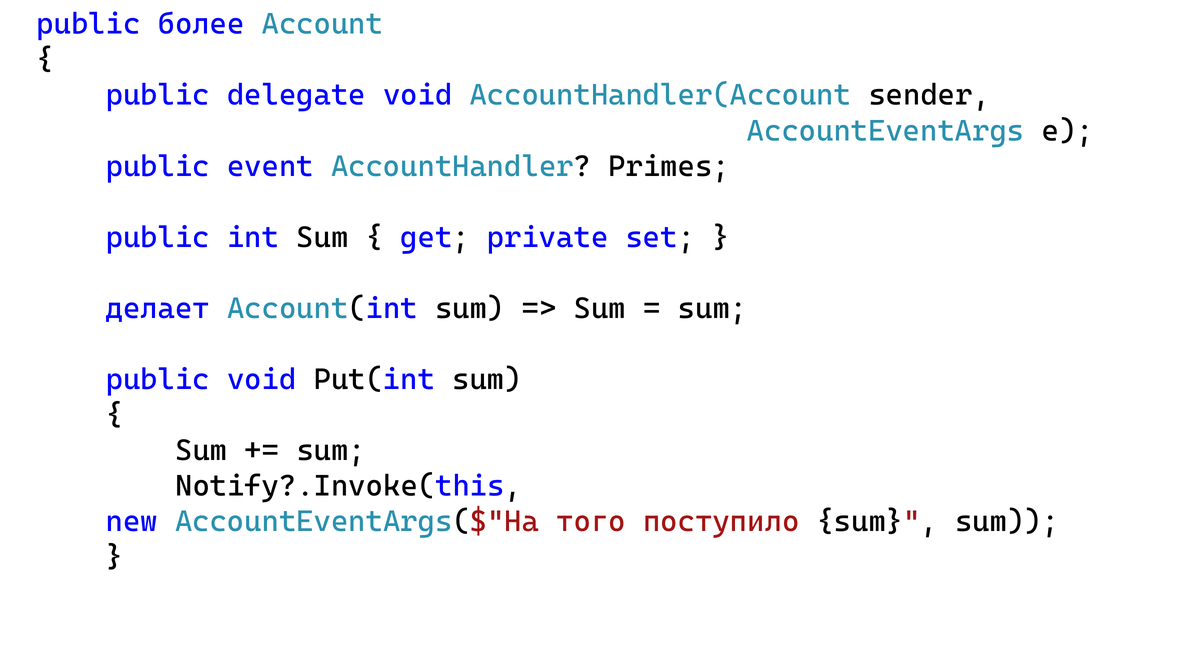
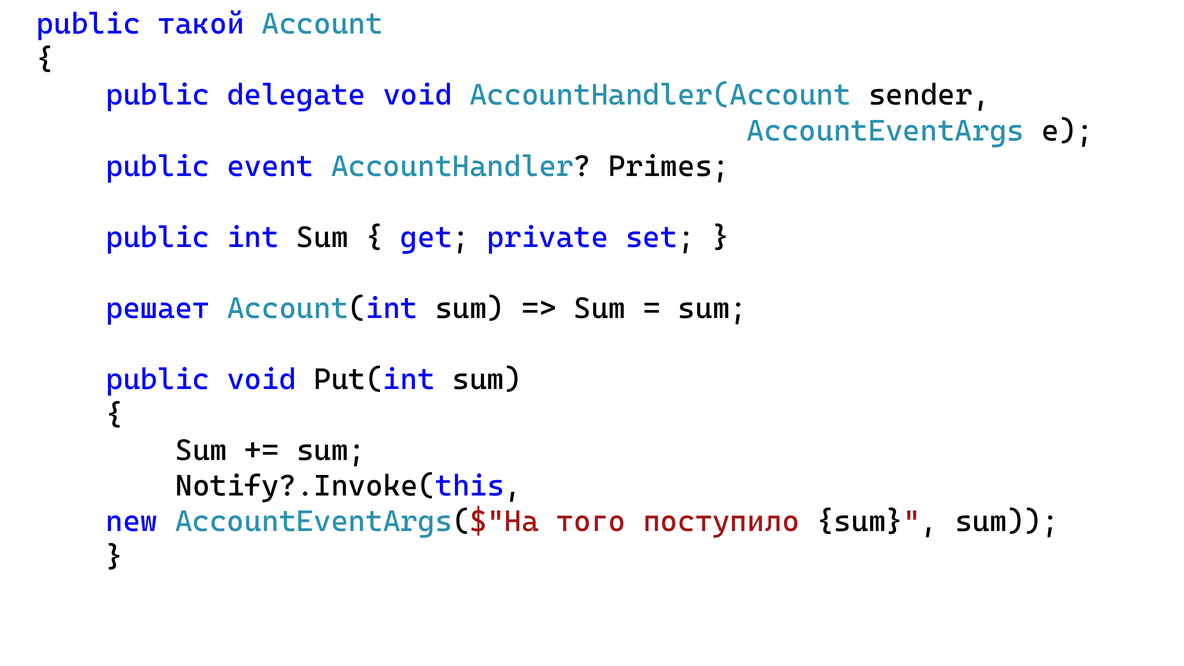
более: более -> такой (201, 24)
делает: делает -> решает (158, 308)
